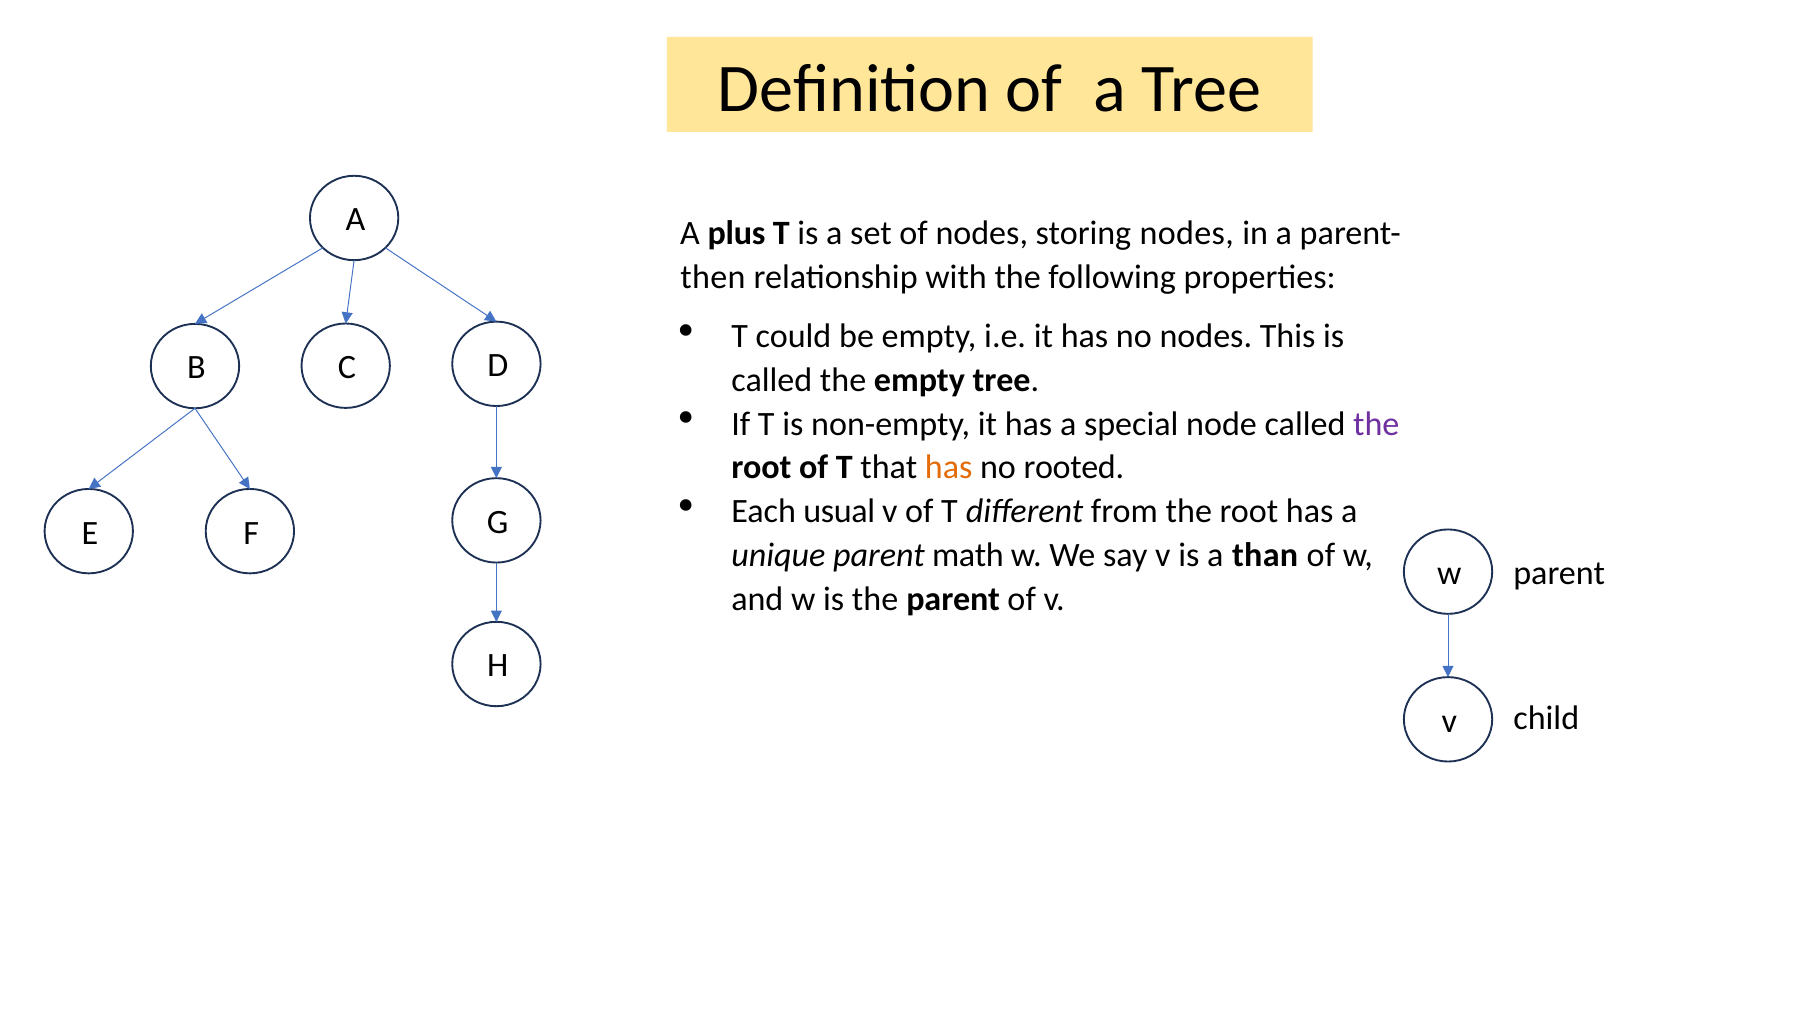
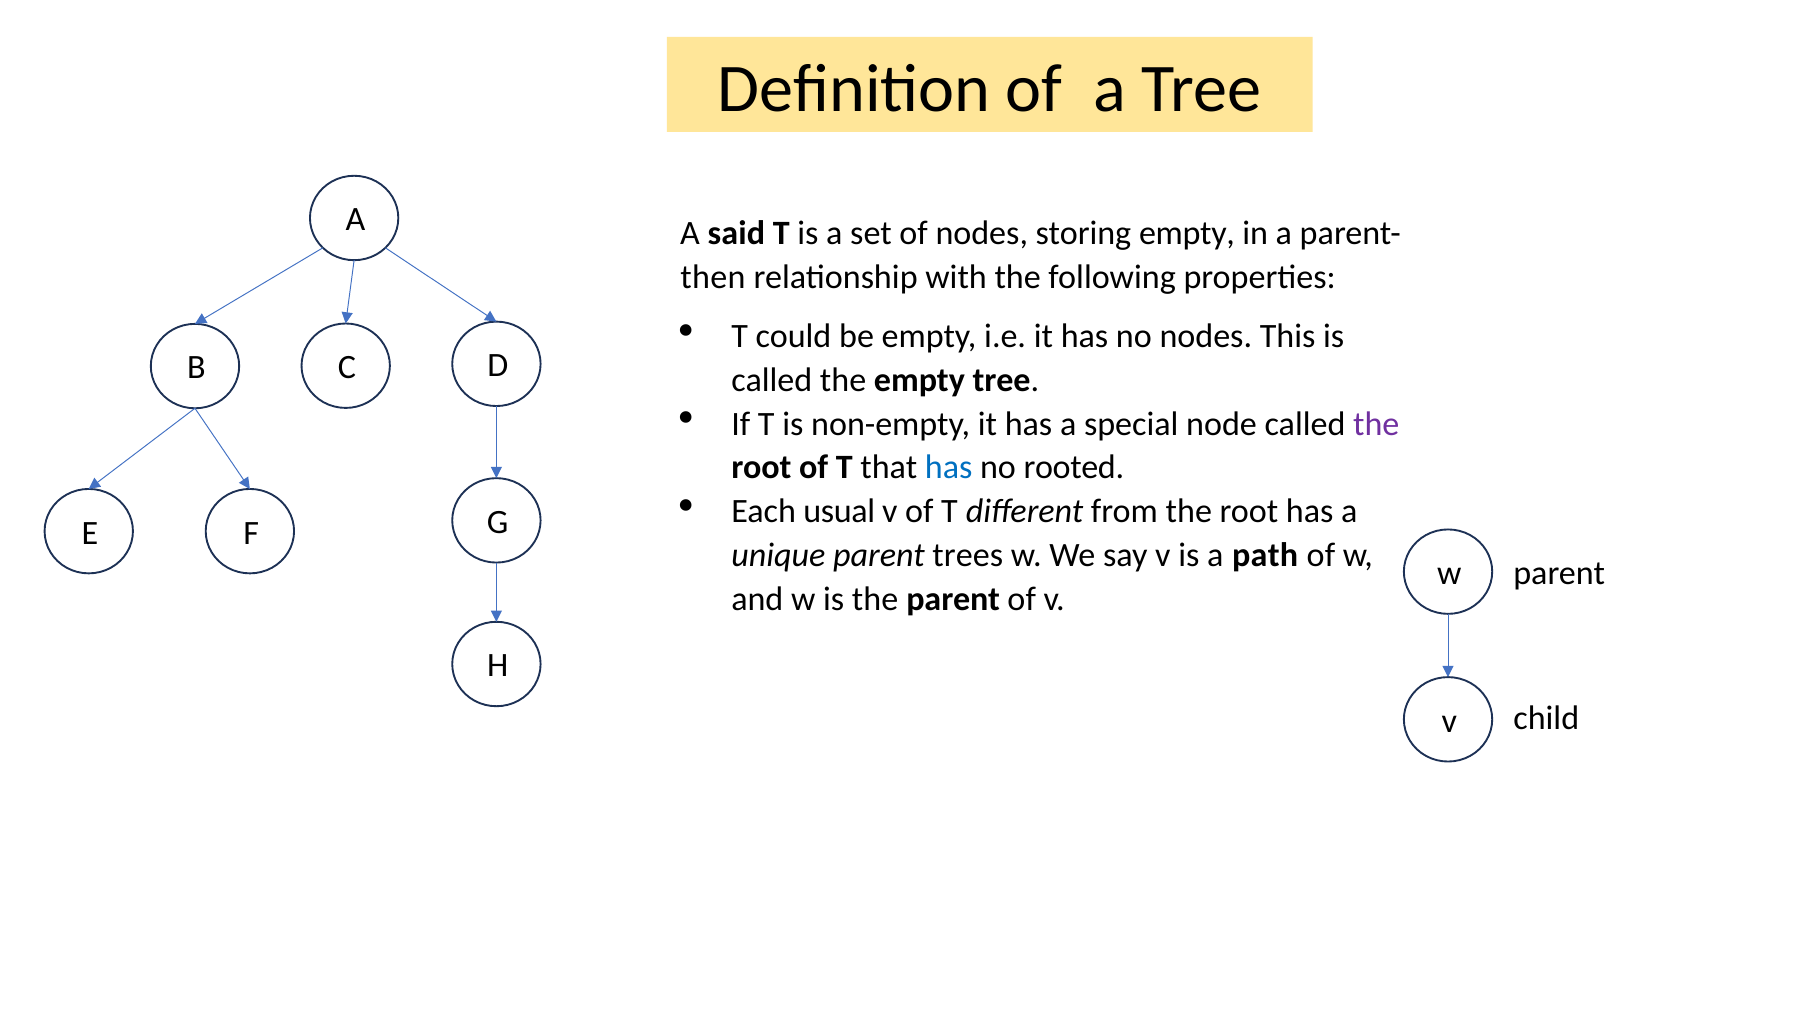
plus: plus -> said (736, 234)
storing nodes: nodes -> empty (1187, 234)
has colour: orange -> blue (949, 468)
math: math -> trees (968, 555)
than: than -> path (1265, 555)
